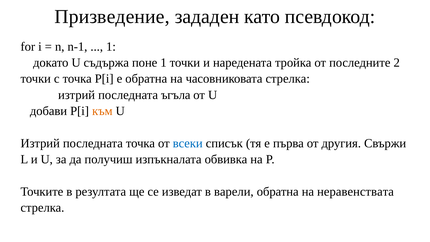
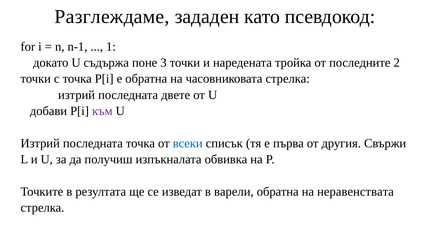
Призведение: Призведение -> Разглеждаме (112, 17)
поне 1: 1 -> 3 (164, 63)
ъгъла: ъгъла -> двете (176, 95)
към colour: orange -> purple (102, 111)
